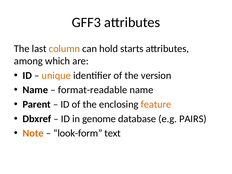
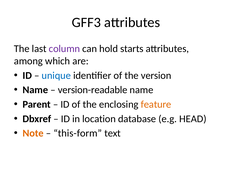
column colour: orange -> purple (64, 49)
unique colour: orange -> blue (56, 75)
format-readable: format-readable -> version-readable (93, 90)
genome: genome -> location (99, 119)
PAIRS: PAIRS -> HEAD (193, 119)
look-form: look-form -> this-form (78, 133)
